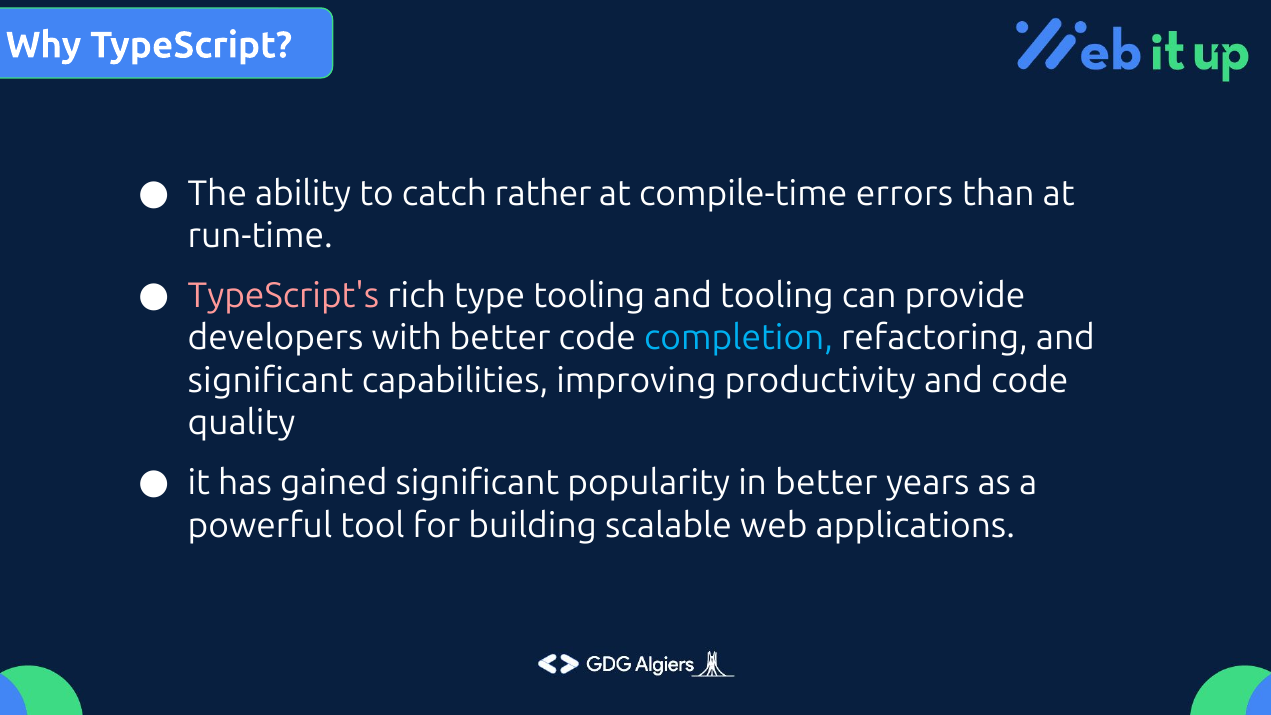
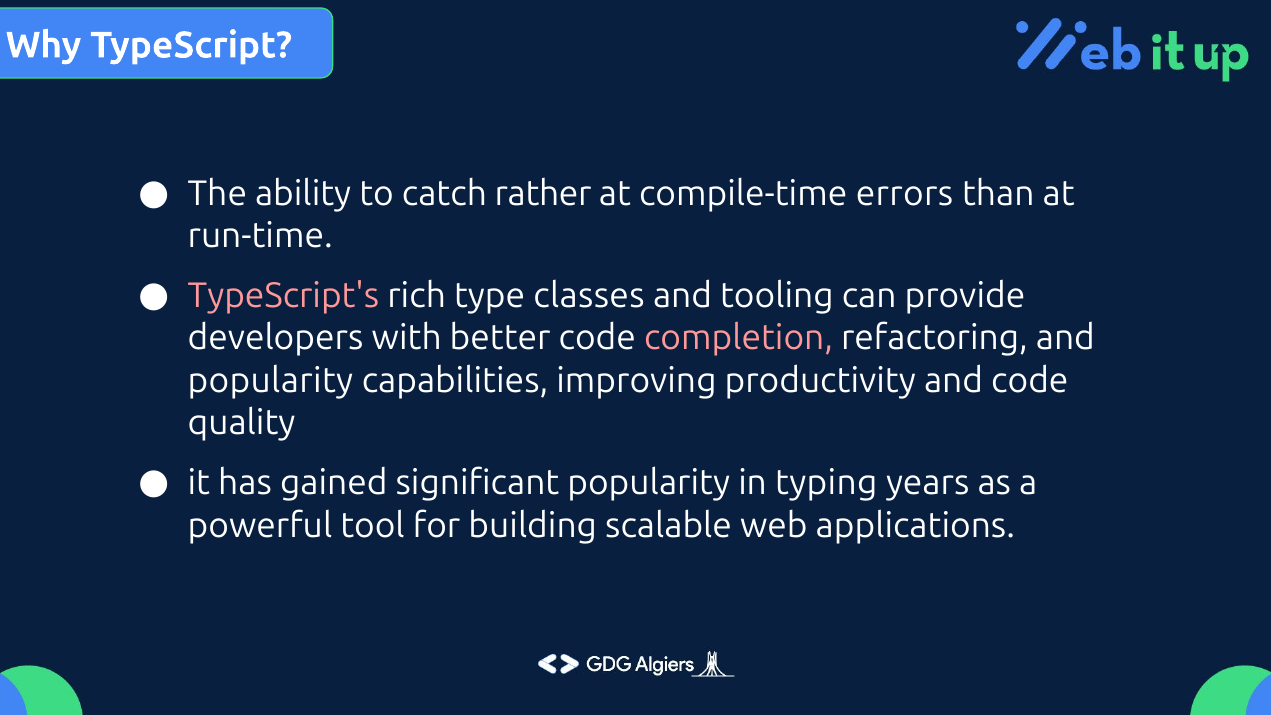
type tooling: tooling -> classes (589, 296)
completion colour: light blue -> pink (739, 338)
significant: significant -> popularity (270, 381)
in better: better -> typing (826, 483)
